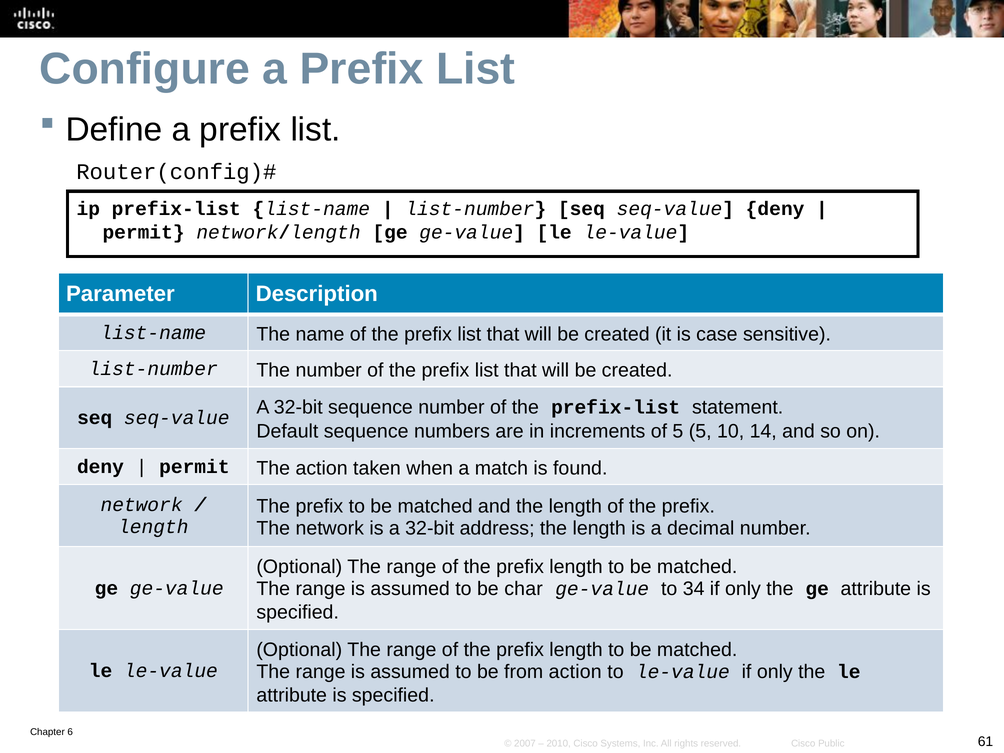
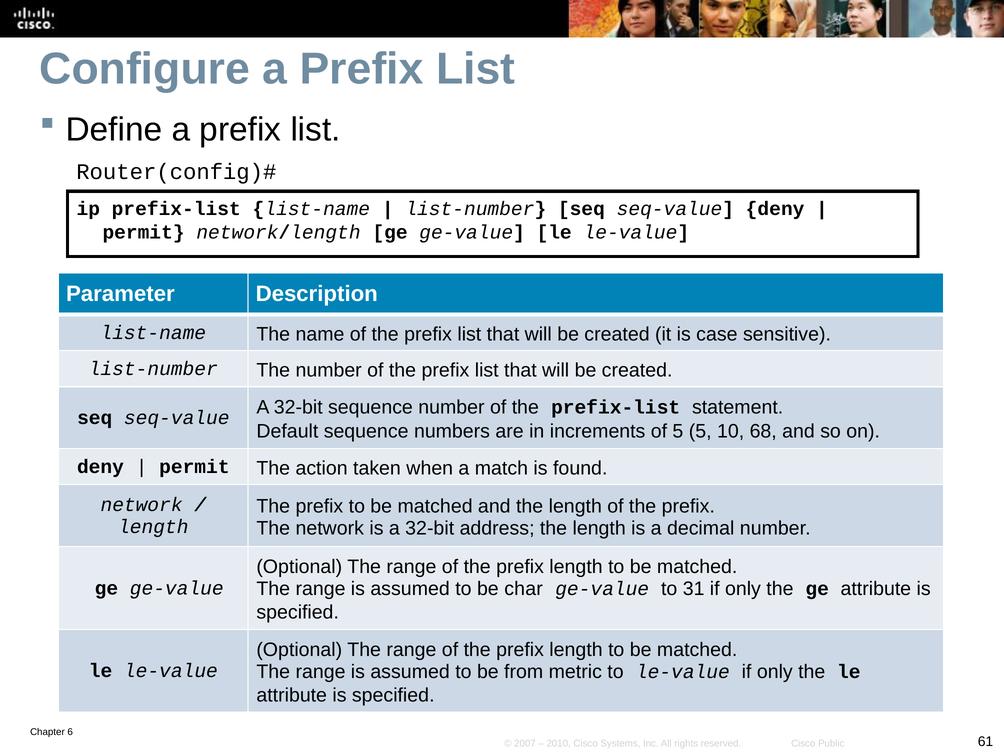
14: 14 -> 68 (763, 431)
34: 34 -> 31 (694, 589)
from action: action -> metric (575, 672)
